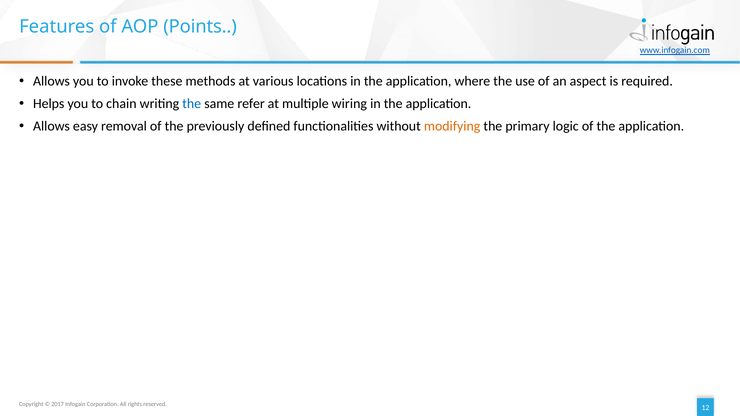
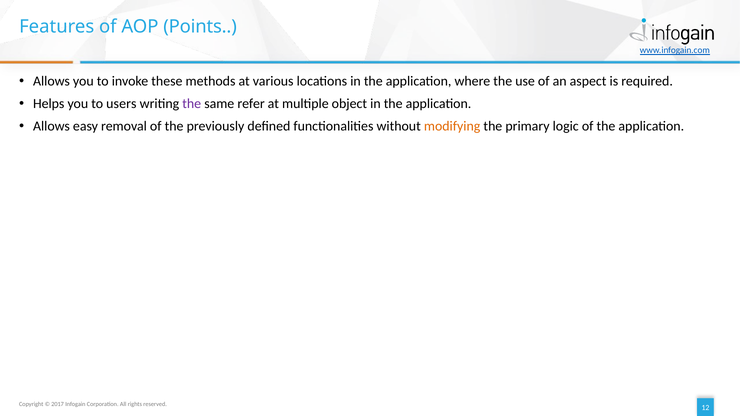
chain: chain -> users (121, 104)
the colour: blue -> purple (192, 104)
wiring: wiring -> object (349, 104)
